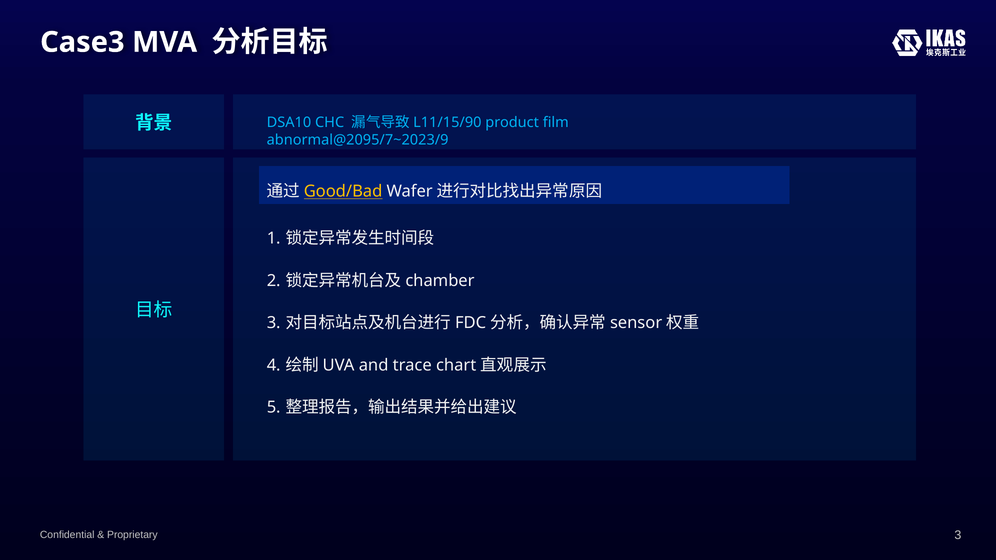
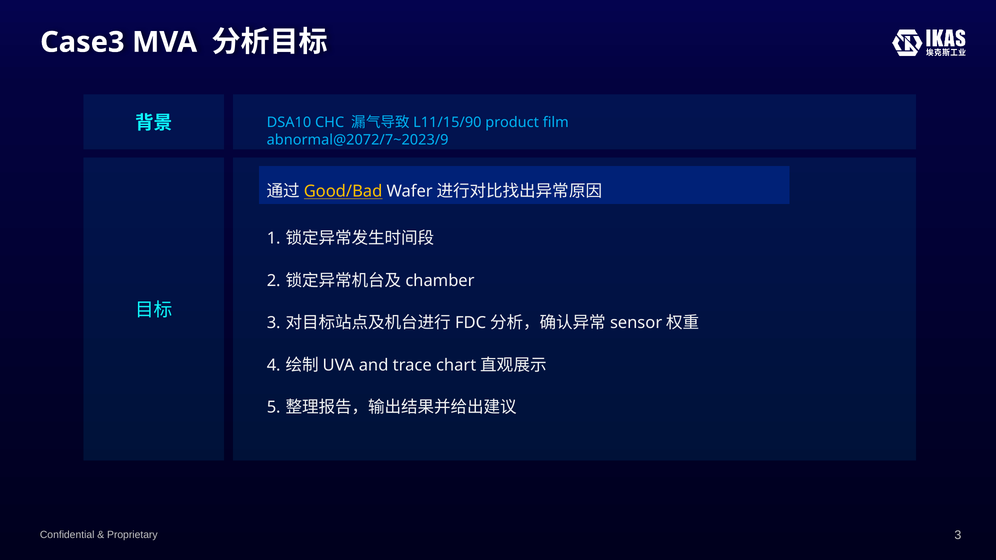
abnormal@2095/7~2023/9: abnormal@2095/7~2023/9 -> abnormal@2072/7~2023/9 (358, 140)
